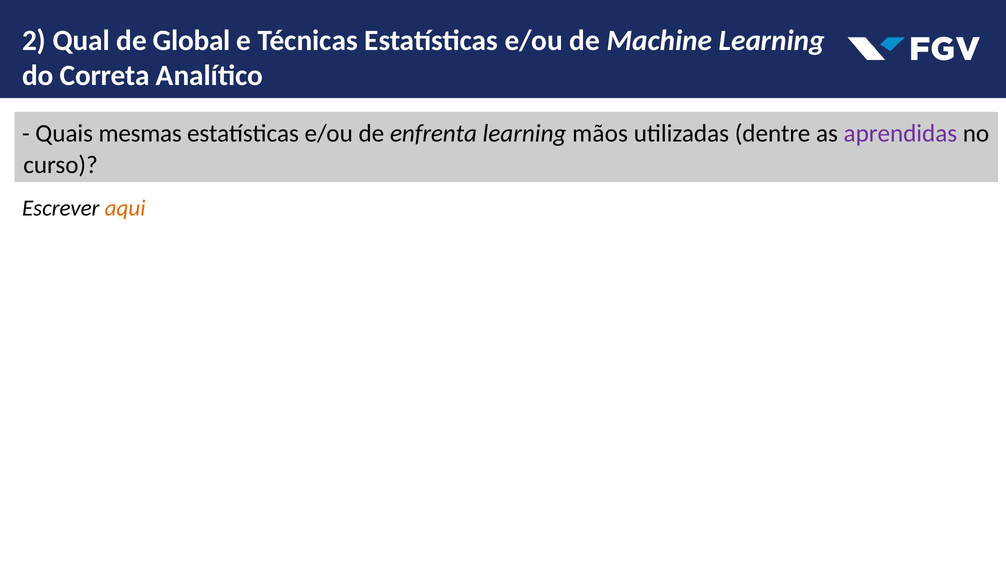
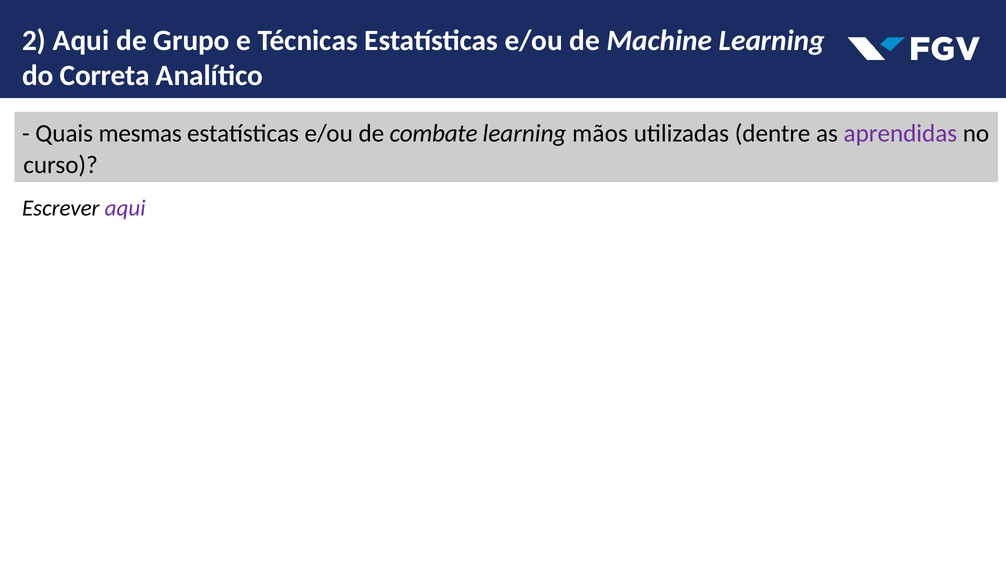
2 Qual: Qual -> Aqui (81, 40)
Global: Global -> Grupo (192, 40)
enfrenta: enfrenta -> combate (434, 134)
aqui colour: orange -> purple (125, 208)
